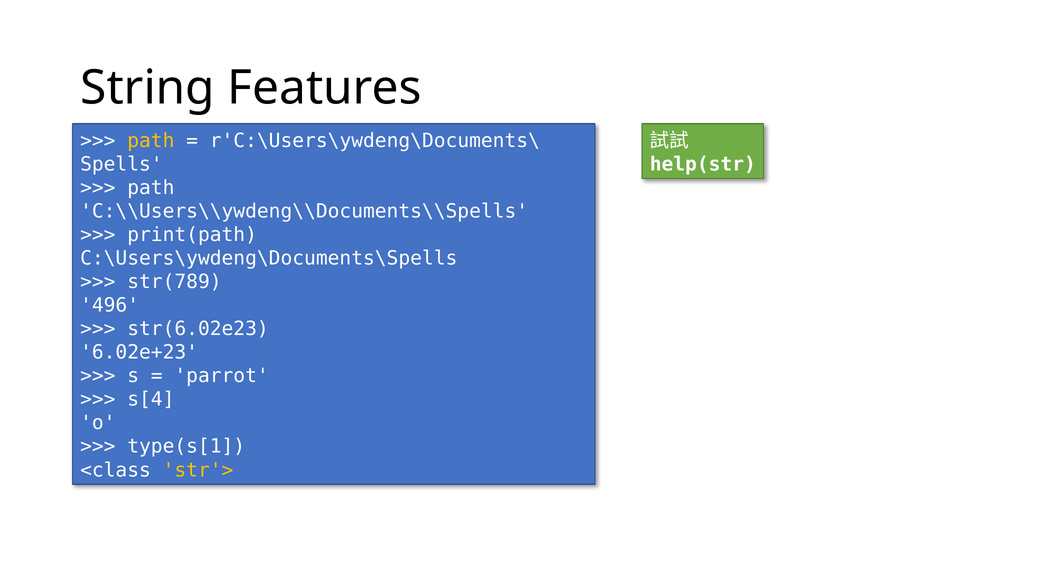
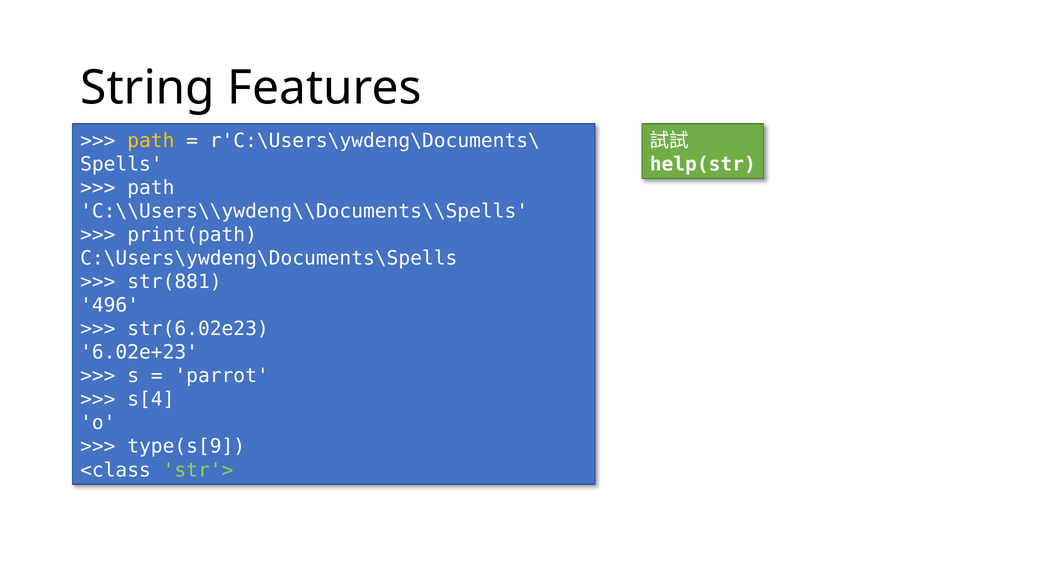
str(789: str(789 -> str(881 (174, 282)
type(s[1: type(s[1 -> type(s[9 (186, 446)
str'> colour: yellow -> light green (198, 470)
